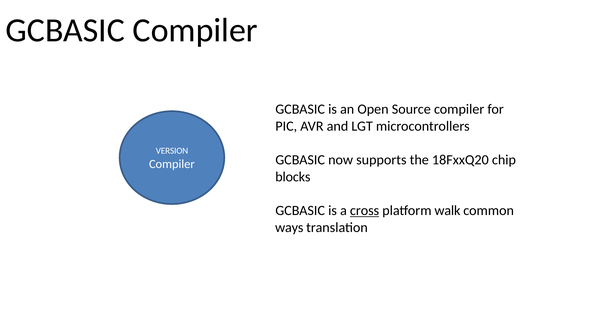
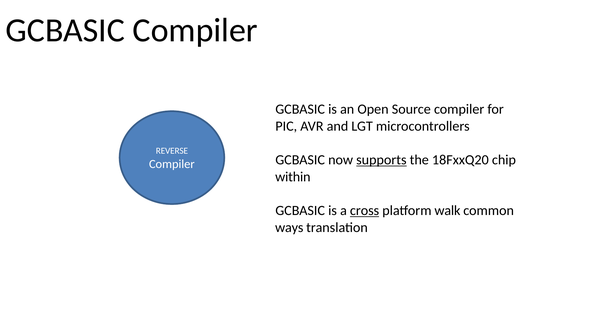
VERSION: VERSION -> REVERSE (172, 151)
supports underline: none -> present (381, 160)
blocks: blocks -> within (293, 177)
